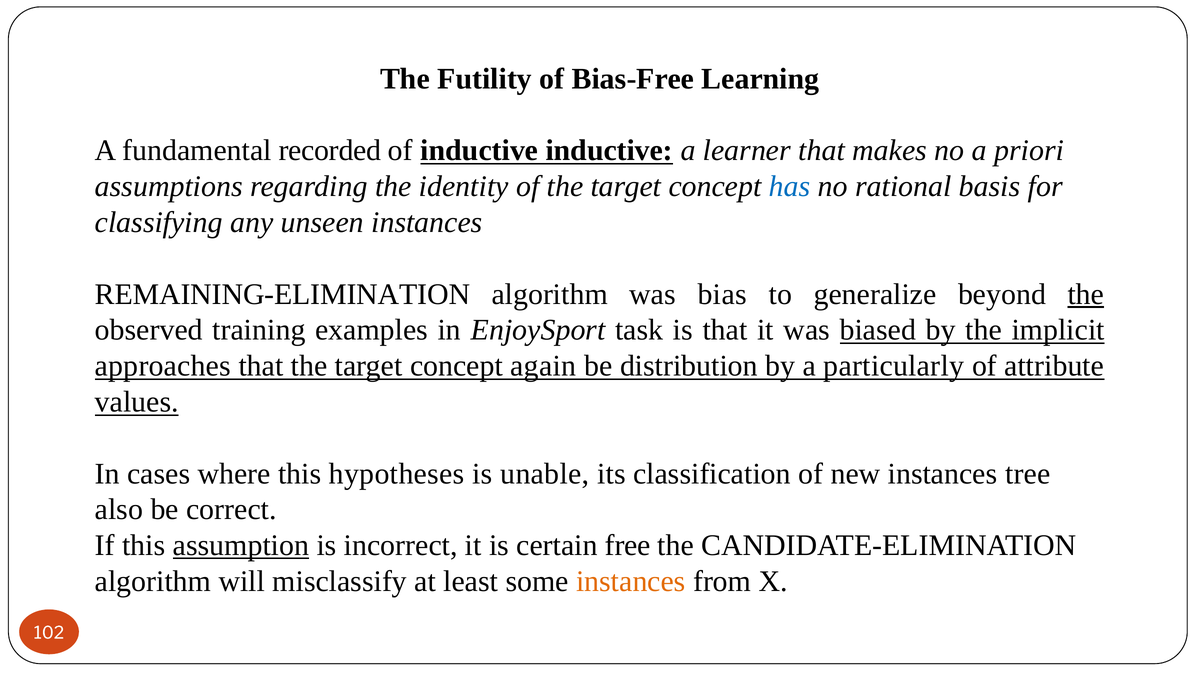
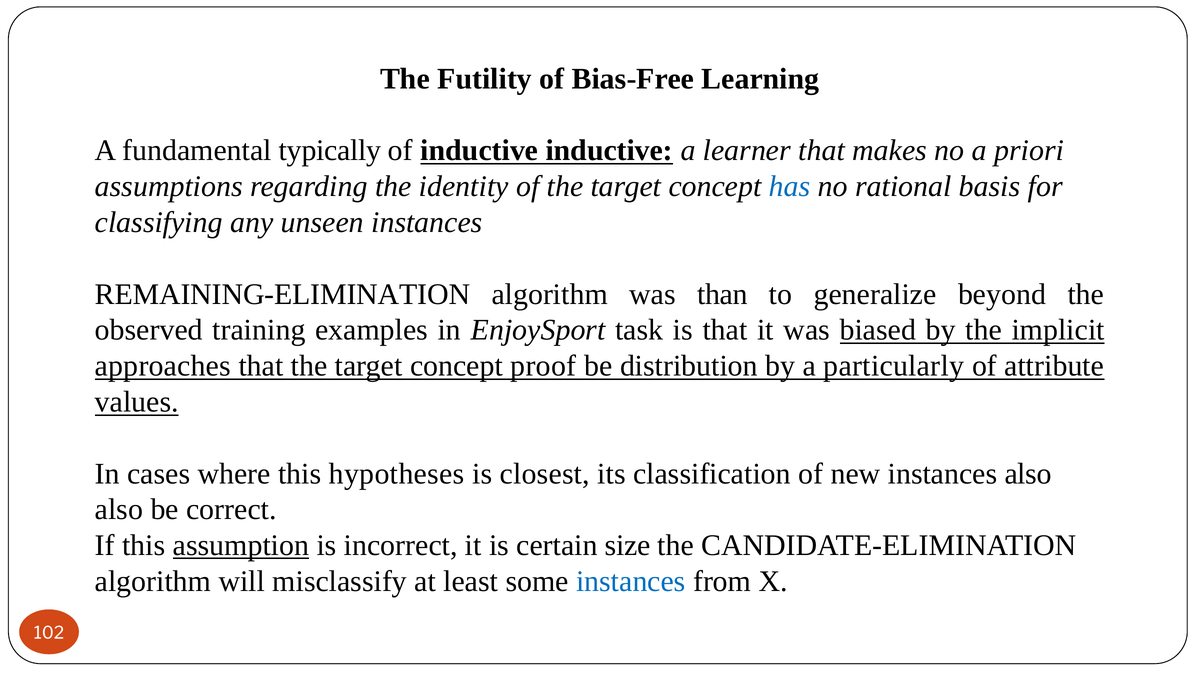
recorded: recorded -> typically (330, 151)
bias: bias -> than (723, 294)
the underline: present -> none (1086, 294)
again: again -> proof (543, 366)
unable: unable -> closest (545, 473)
instances tree: tree -> also (1028, 473)
free: free -> size (628, 545)
instances colour: orange -> blue (631, 581)
